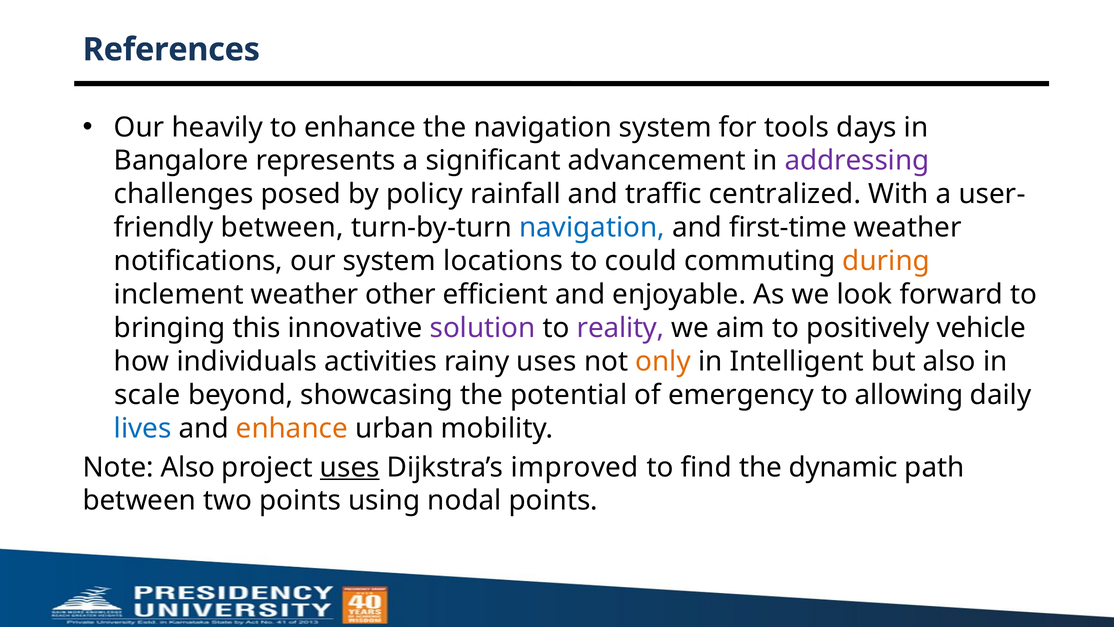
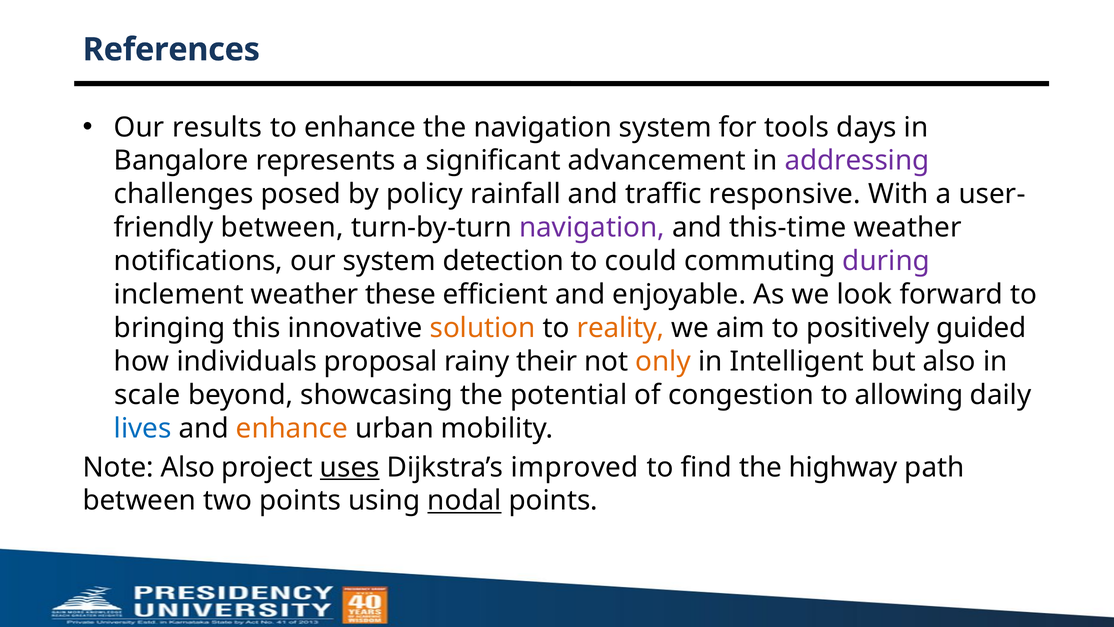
heavily: heavily -> results (217, 127)
centralized: centralized -> responsive (785, 194)
navigation colour: blue -> purple (592, 228)
first-time: first-time -> this-time (788, 228)
locations: locations -> detection (503, 261)
during colour: orange -> purple (886, 261)
other: other -> these (401, 294)
solution colour: purple -> orange (483, 328)
reality colour: purple -> orange (621, 328)
vehicle: vehicle -> guided (981, 328)
activities: activities -> proposal (381, 361)
rainy uses: uses -> their (547, 361)
emergency: emergency -> congestion (741, 395)
dynamic: dynamic -> highway (843, 467)
nodal underline: none -> present (464, 500)
